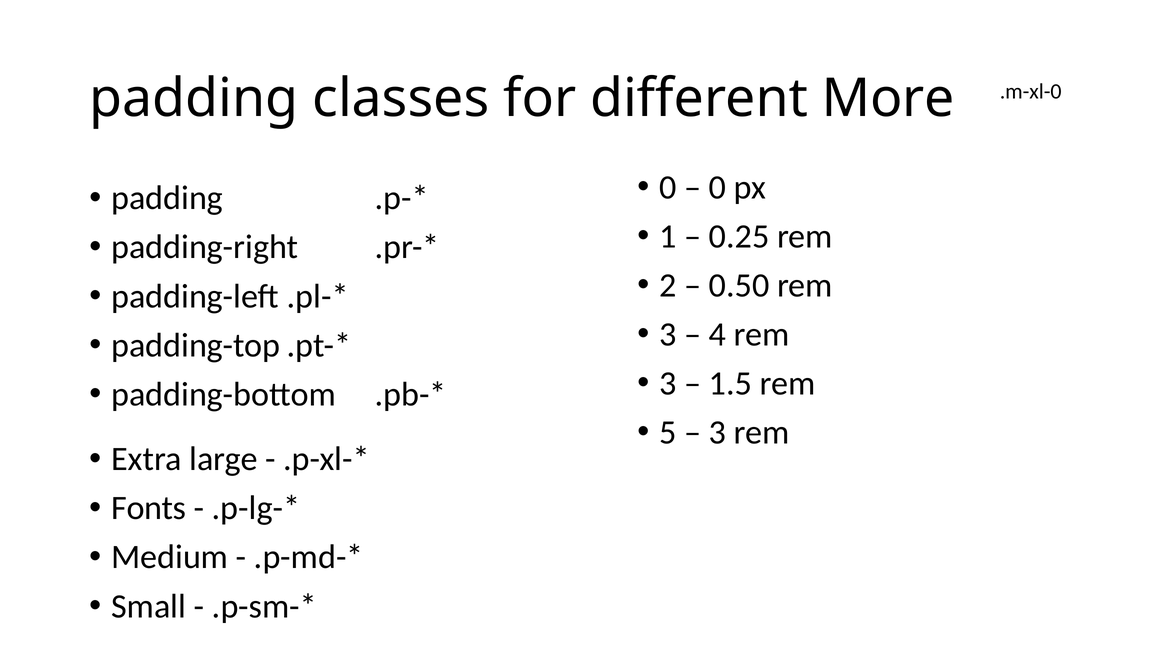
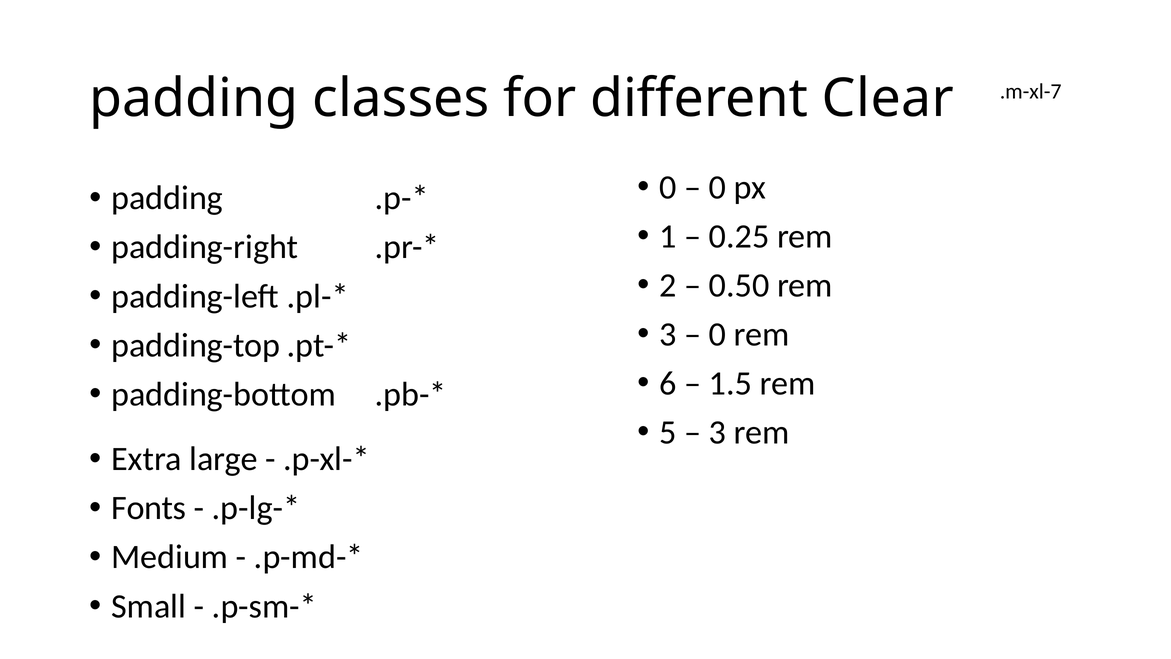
.m-xl-0: .m-xl-0 -> .m-xl-7 (1031, 92)
More: More -> Clear (888, 98)
4: 4 -> 0 (717, 334)
3: 3 -> 6 (668, 383)
